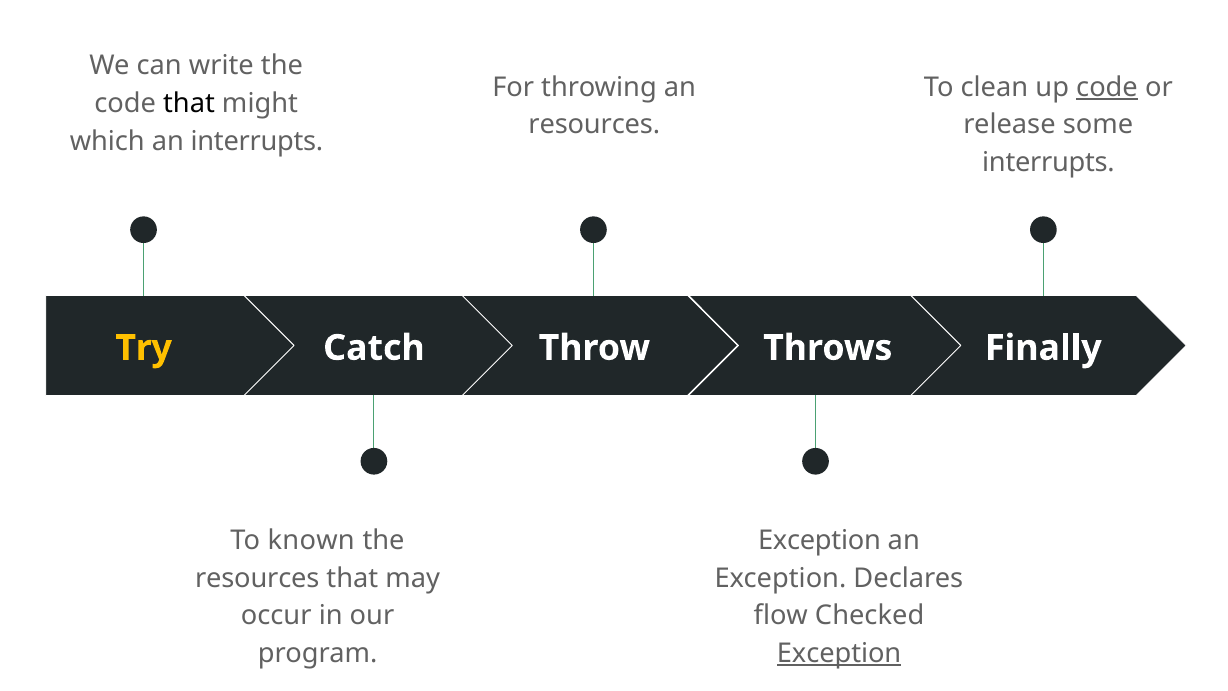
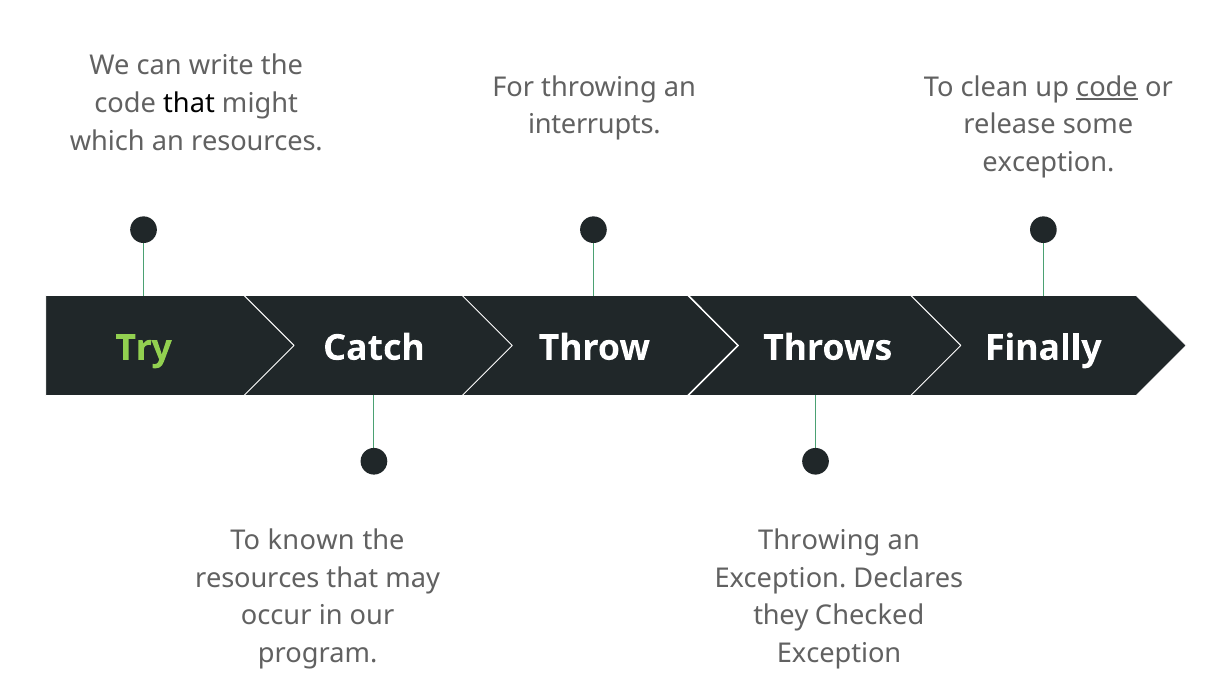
resources: resources -> interrupts (594, 125)
an interrupts: interrupts -> resources (257, 141)
interrupts: interrupts -> exception (1048, 163)
Try colour: yellow -> light green (144, 348)
Exception: Exception -> Throwing (819, 540)
flow: flow -> they (781, 616)
Exception underline: present -> none (839, 653)
